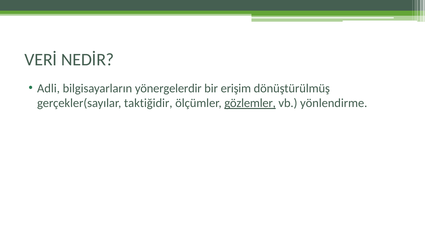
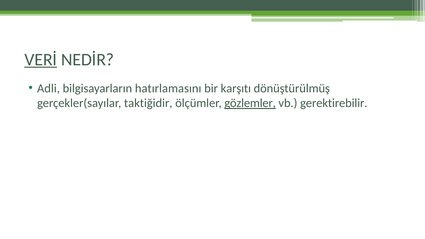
VERİ underline: none -> present (41, 60)
yönergelerdir: yönergelerdir -> hatırlamasını (168, 88)
erişim: erişim -> karşıtı (236, 88)
yönlendirme: yönlendirme -> gerektirebilir (334, 103)
